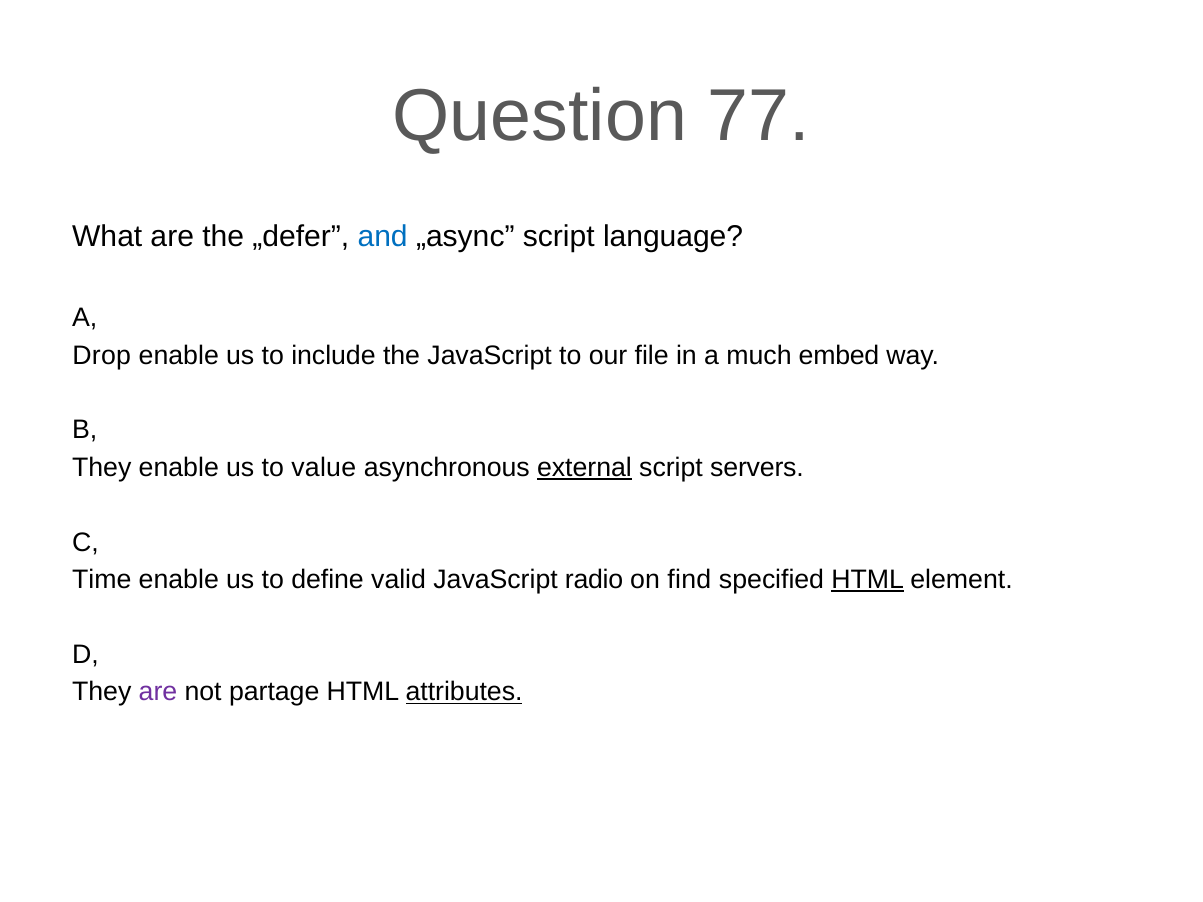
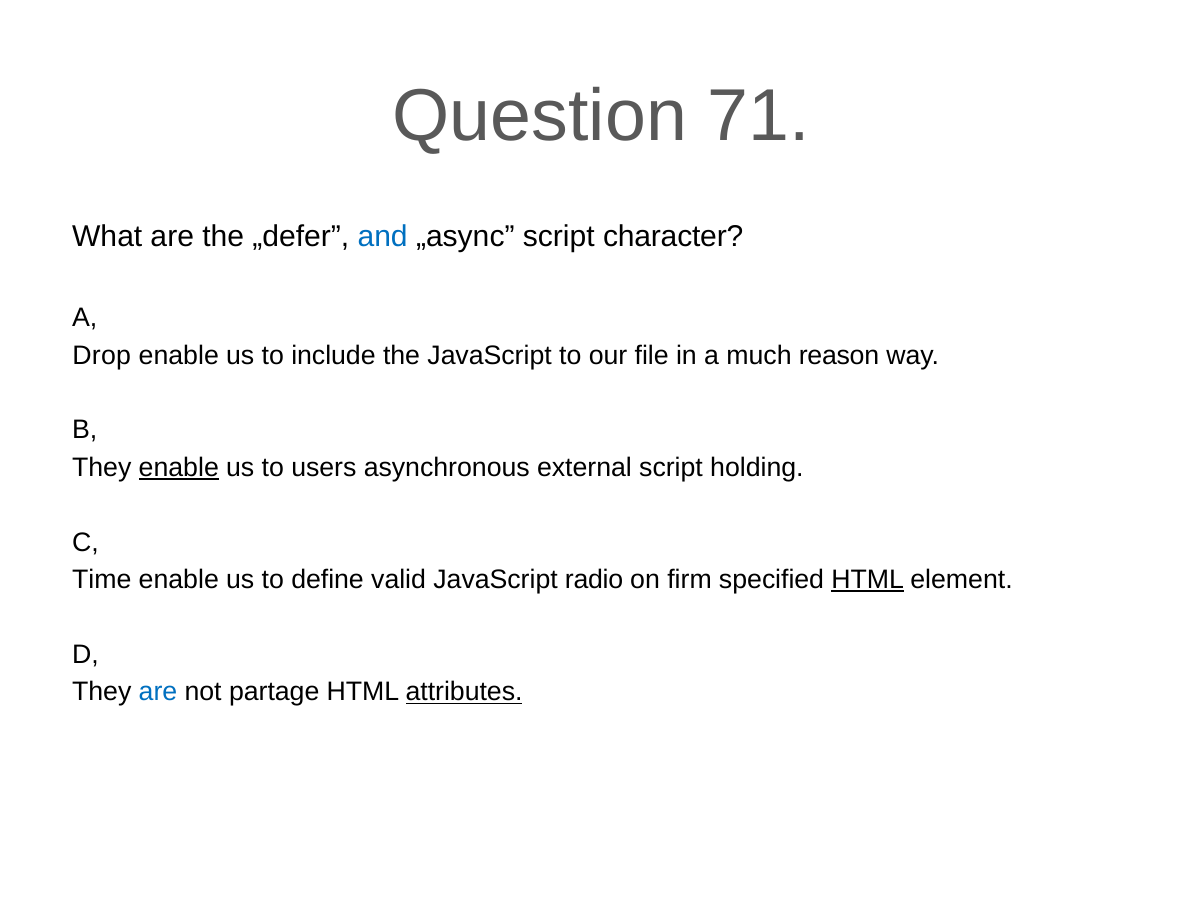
77: 77 -> 71 (758, 116)
language: language -> character (673, 237)
embed: embed -> reason (839, 355)
enable underline: none -> present (179, 468)
value: value -> users (324, 468)
external underline: present -> none (584, 468)
servers: servers -> holding (757, 468)
find: find -> firm (690, 580)
are colour: purple -> blue (158, 692)
